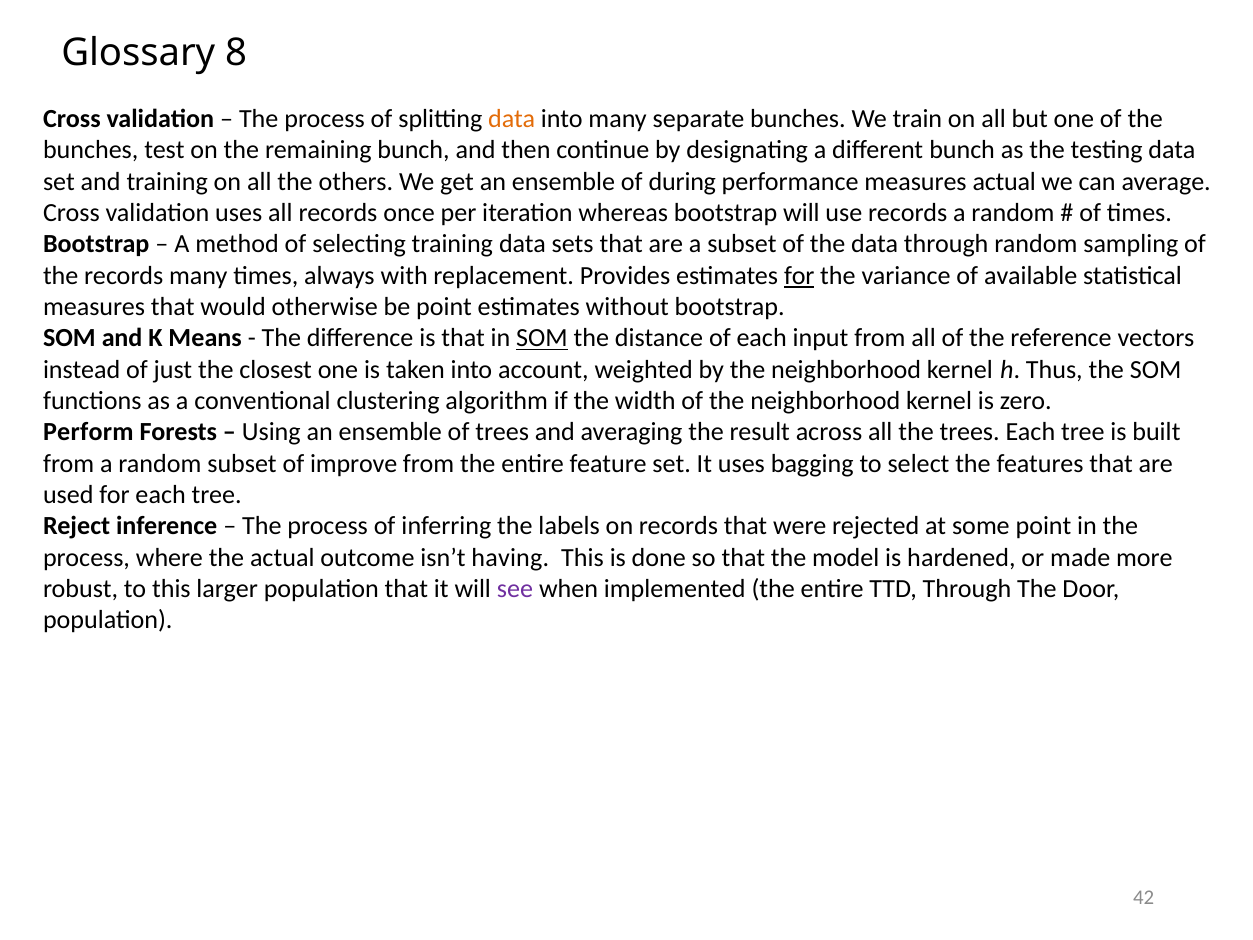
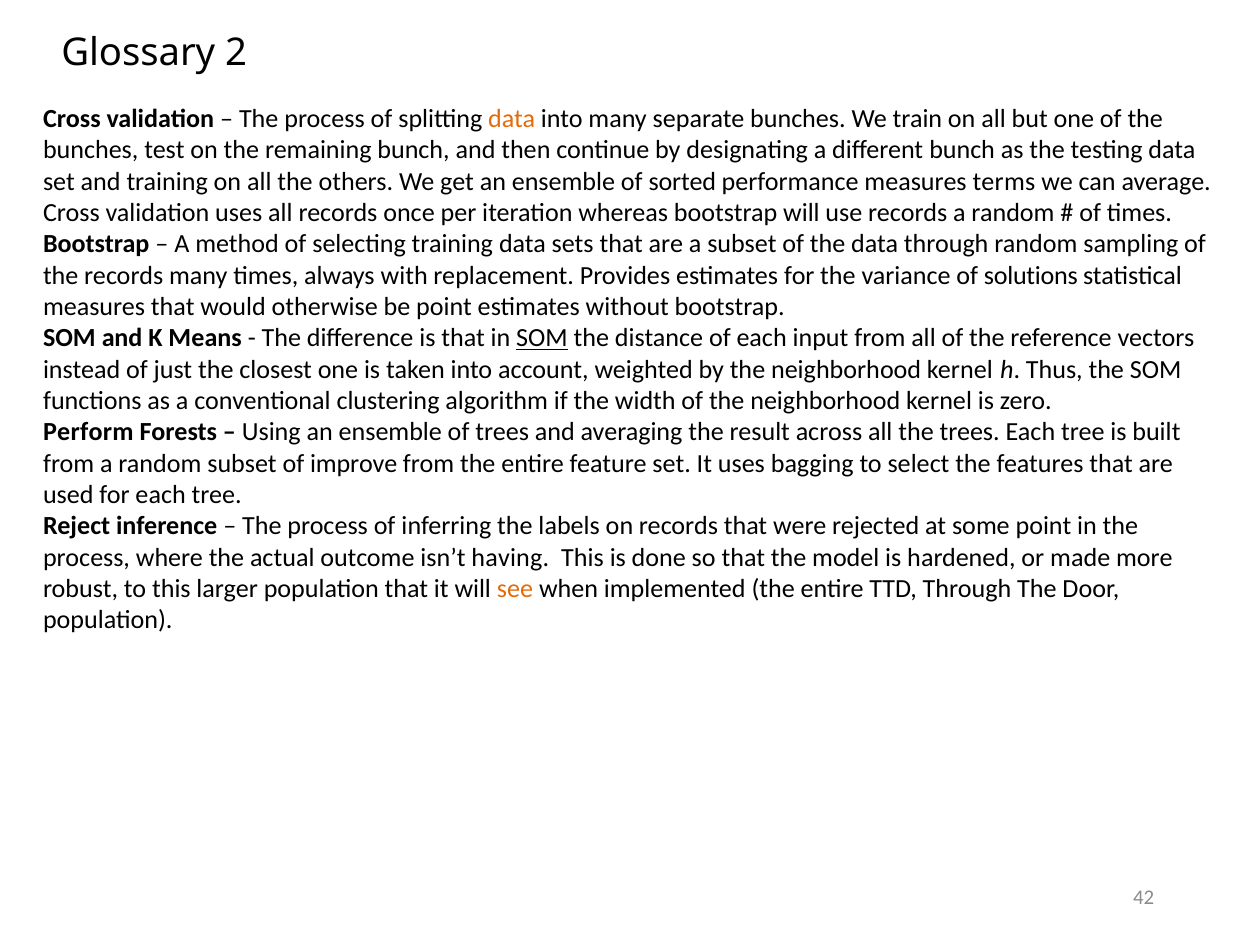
8: 8 -> 2 (236, 53)
during: during -> sorted (682, 181)
measures actual: actual -> terms (1004, 181)
for underline: present -> none (799, 275)
available: available -> solutions (1031, 275)
see colour: purple -> orange (515, 589)
